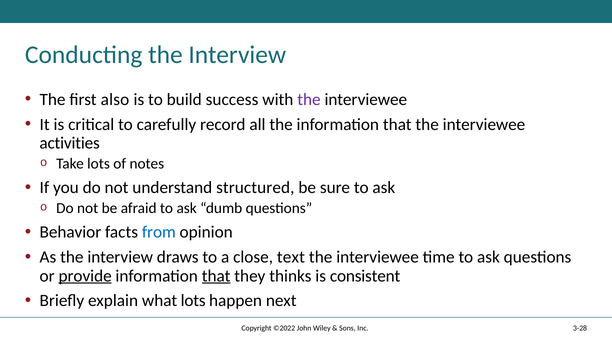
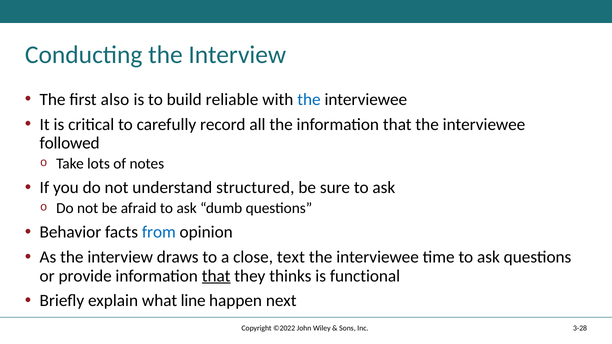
success: success -> reliable (232, 99)
the colour: purple -> blue (309, 99)
activities: activities -> followed (70, 143)
provide underline: present -> none (85, 276)
consistent: consistent -> functional (365, 276)
what lots: lots -> line (193, 301)
